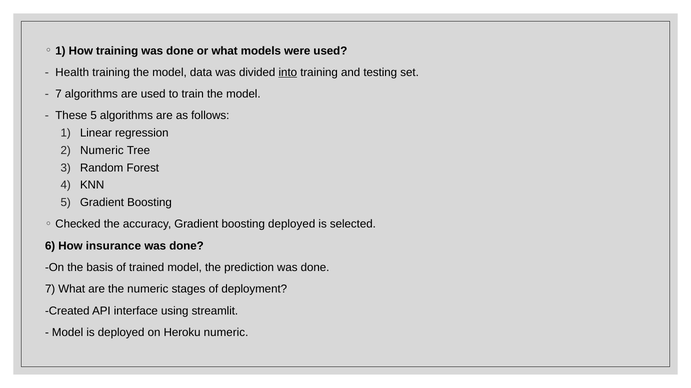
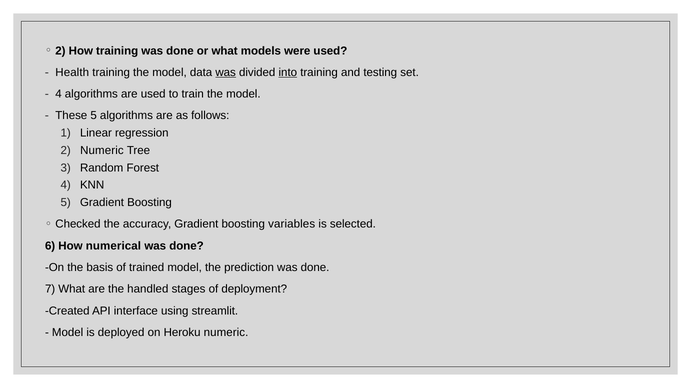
1: 1 -> 2 (60, 51)
was underline: none -> present (226, 73)
7: 7 -> 4 (59, 94)
boosting deployed: deployed -> variables (292, 225)
insurance: insurance -> numerical (113, 246)
the numeric: numeric -> handled (148, 290)
